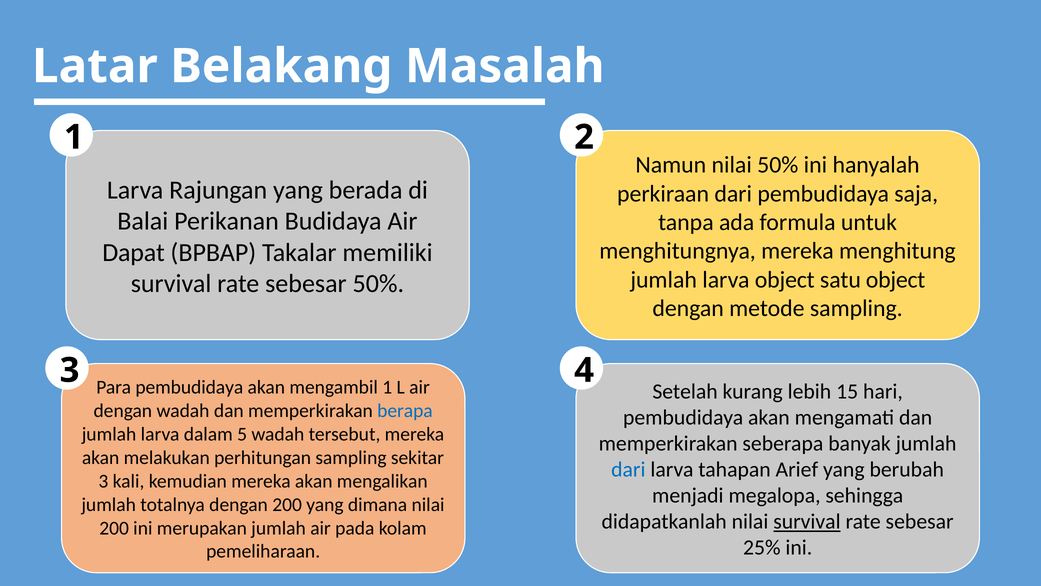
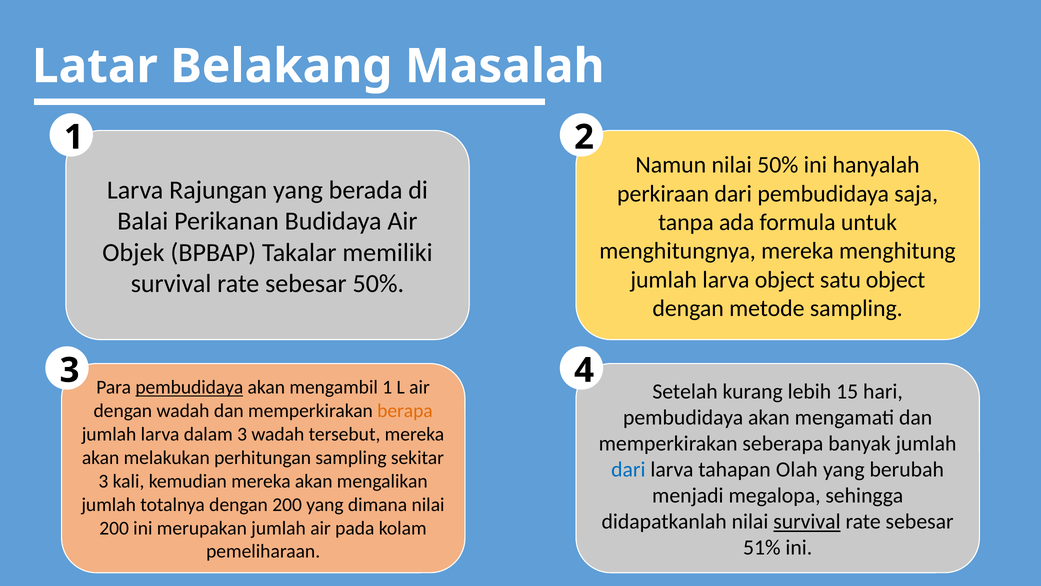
Dapat: Dapat -> Objek (133, 252)
pembudidaya underline: none -> present (189, 387)
berapa colour: blue -> orange (405, 411)
dalam 5: 5 -> 3 (242, 434)
Arief: Arief -> Olah (797, 469)
25%: 25% -> 51% (762, 547)
